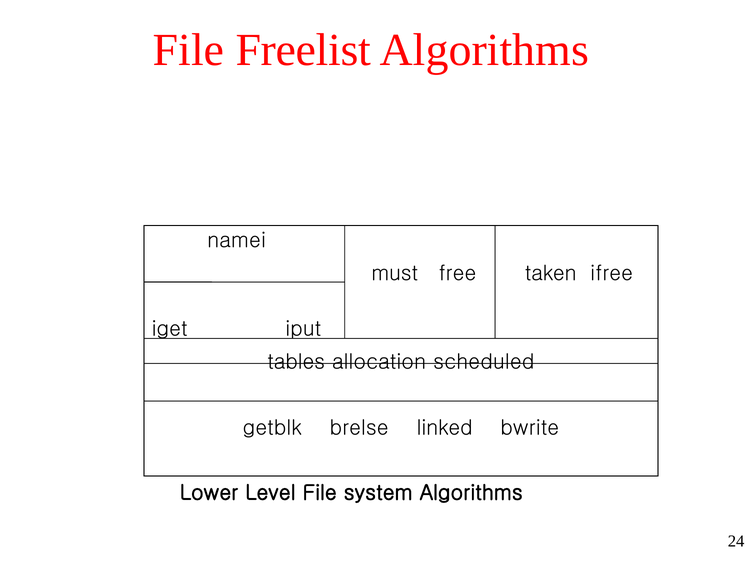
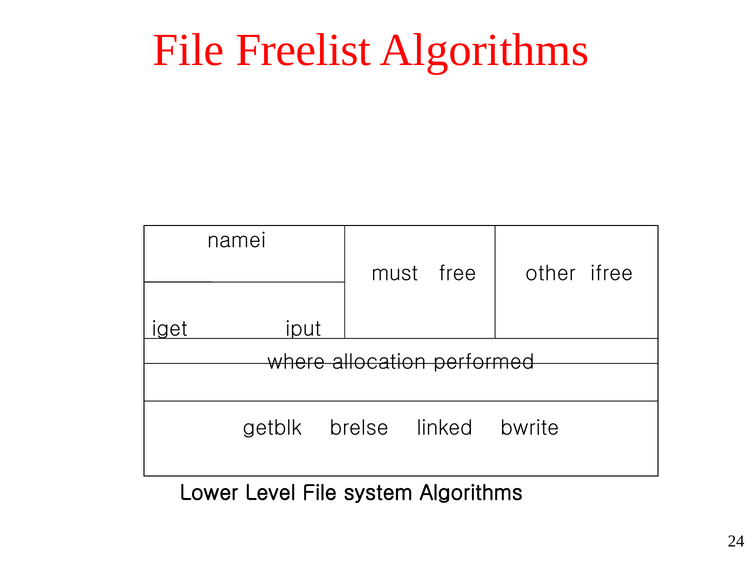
taken: taken -> other (551, 273)
tables: tables -> where (296, 362)
scheduled: scheduled -> performed (484, 362)
